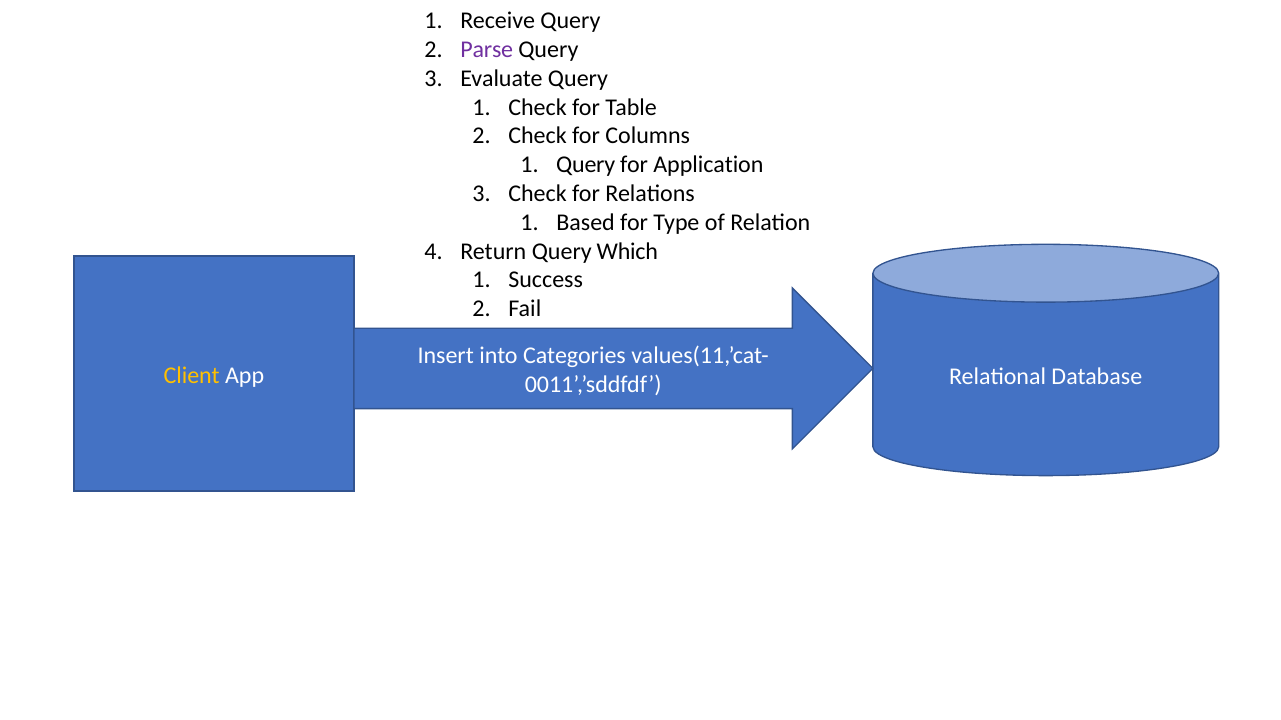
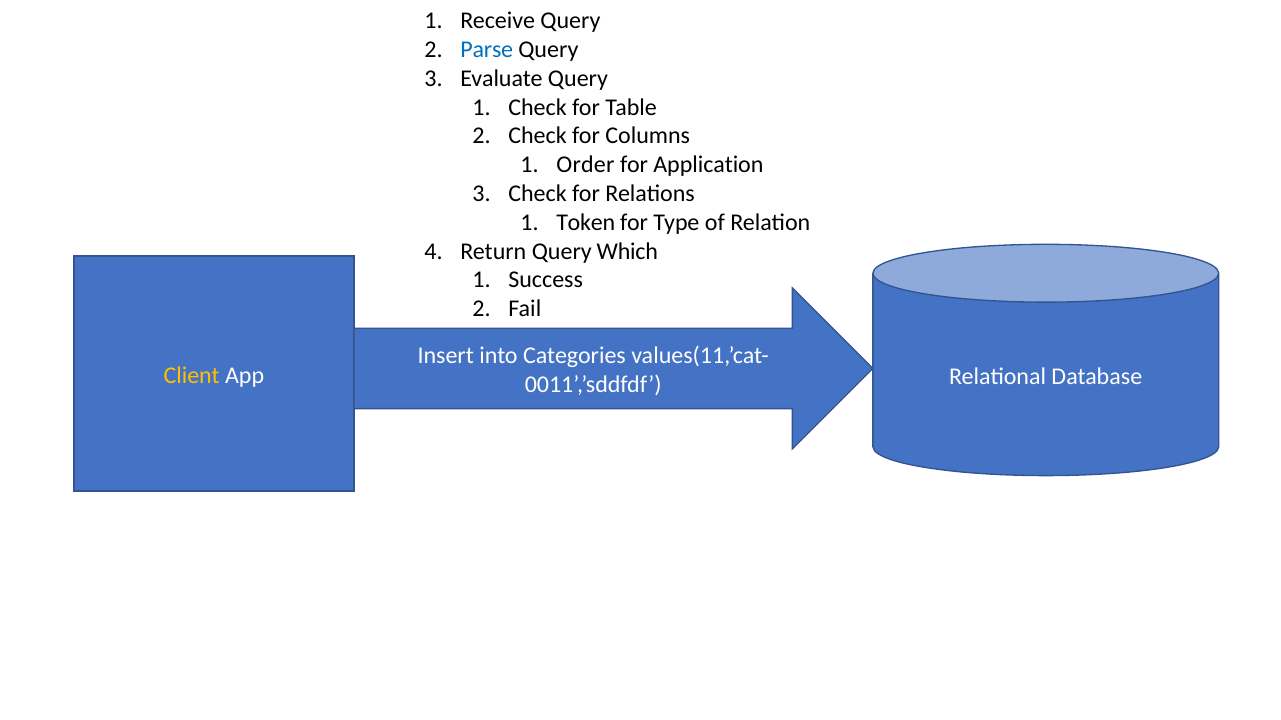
Parse colour: purple -> blue (487, 50)
Query: Query -> Order (585, 165)
Based: Based -> Token (586, 223)
